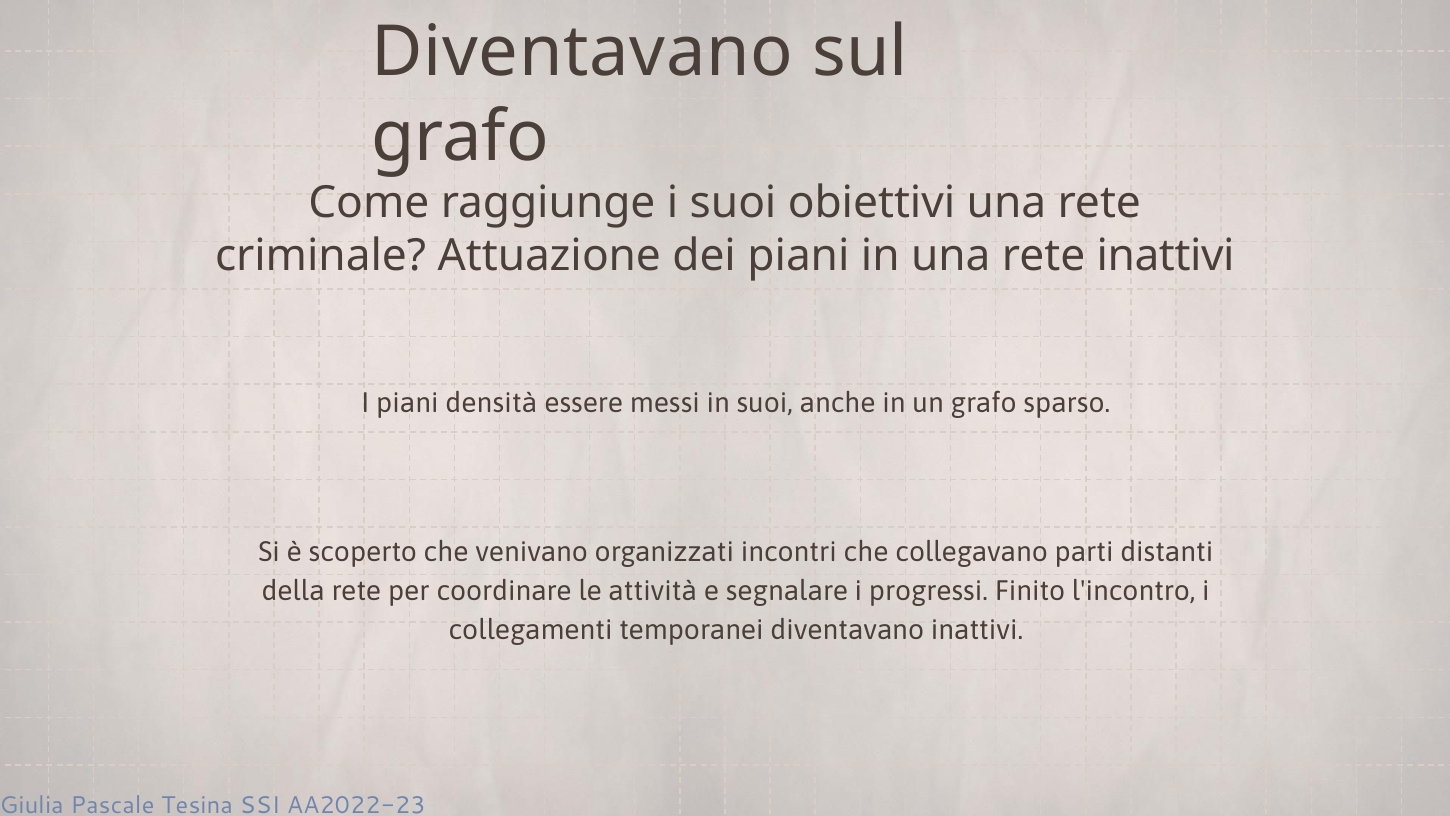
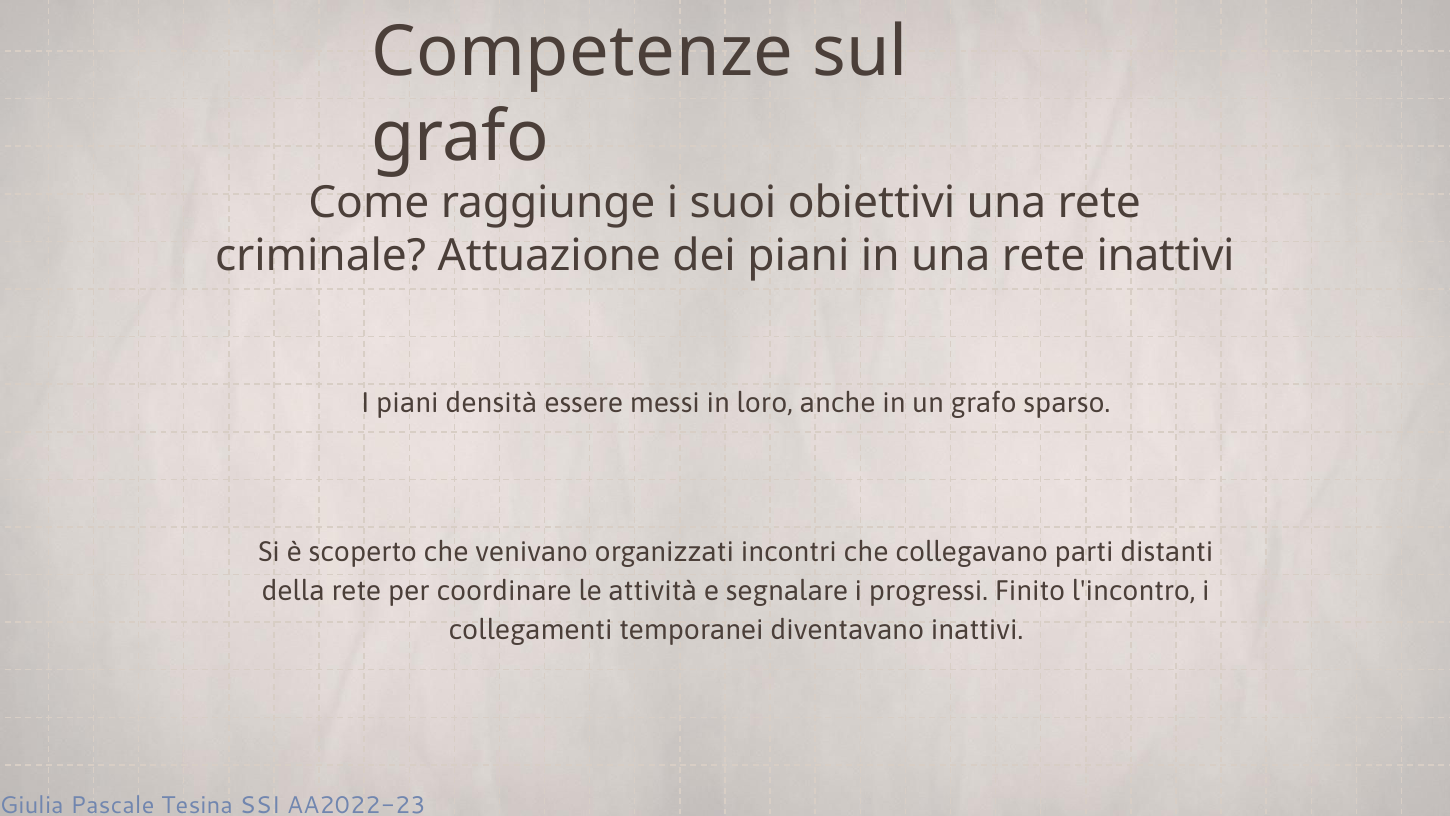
Diventavano: Diventavano -> Competenze (582, 53)
in suoi: suoi -> loro (765, 403)
